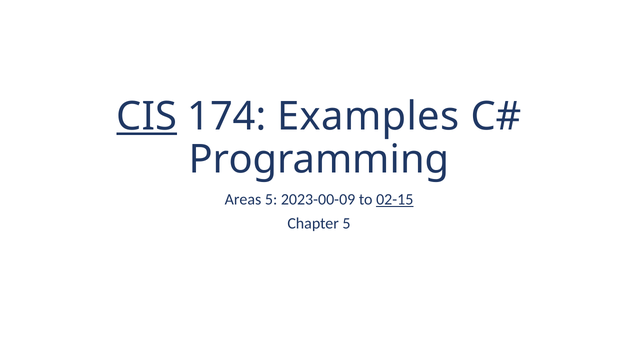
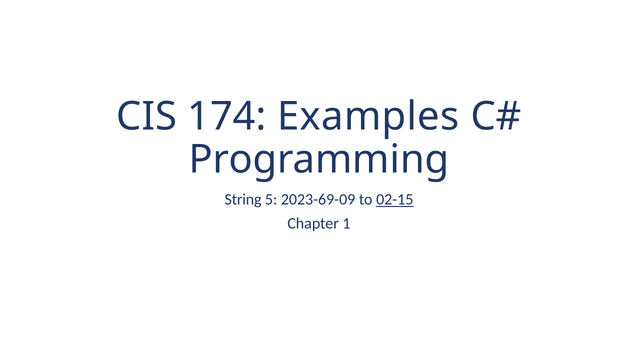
CIS underline: present -> none (147, 116)
Areas: Areas -> String (243, 199)
2023-00-09: 2023-00-09 -> 2023-69-09 (318, 199)
Chapter 5: 5 -> 1 (347, 223)
